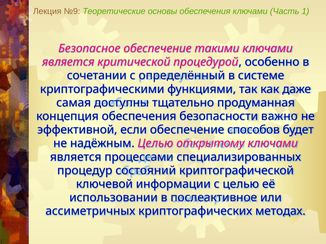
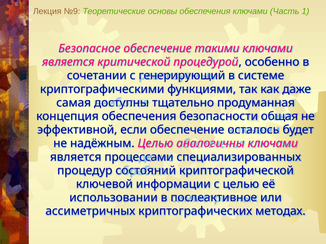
определённый: определённый -> генерирующий (182, 76)
важно: важно -> общая (280, 116)
способов: способов -> осталось (253, 130)
открытому: открытому -> аналогичны (210, 144)
